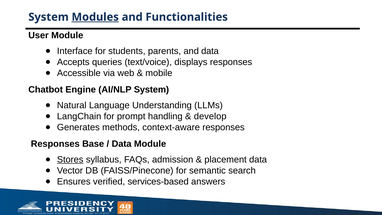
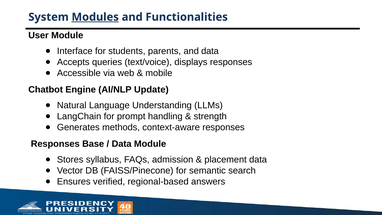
AI/NLP System: System -> Update (151, 89)
develop: develop -> strength (210, 116)
Stores underline: present -> none (70, 159)
services-based: services-based -> regional-based (158, 181)
